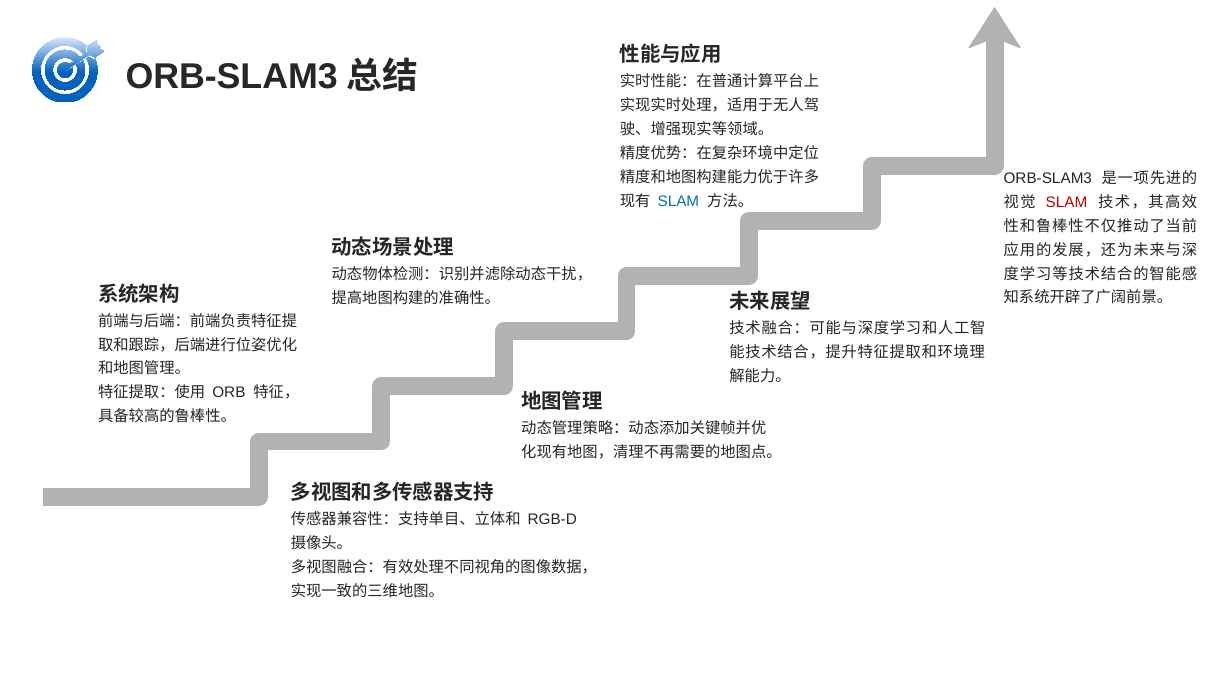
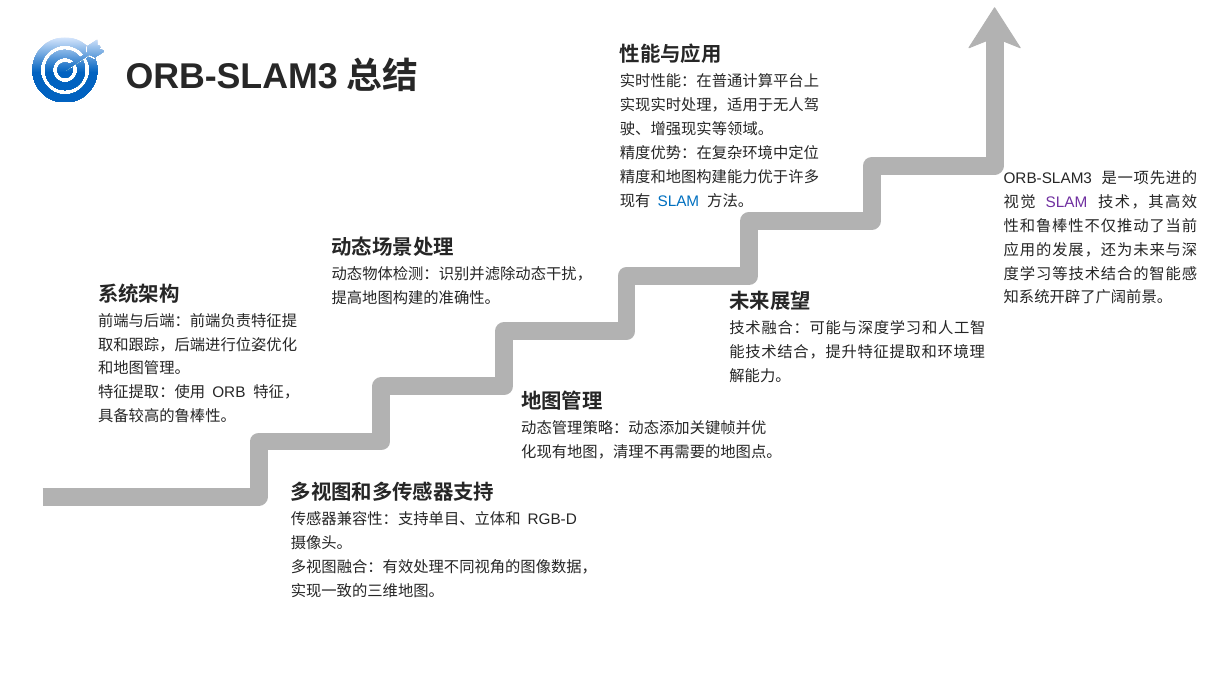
SLAM colour: red -> purple (1066, 202)
